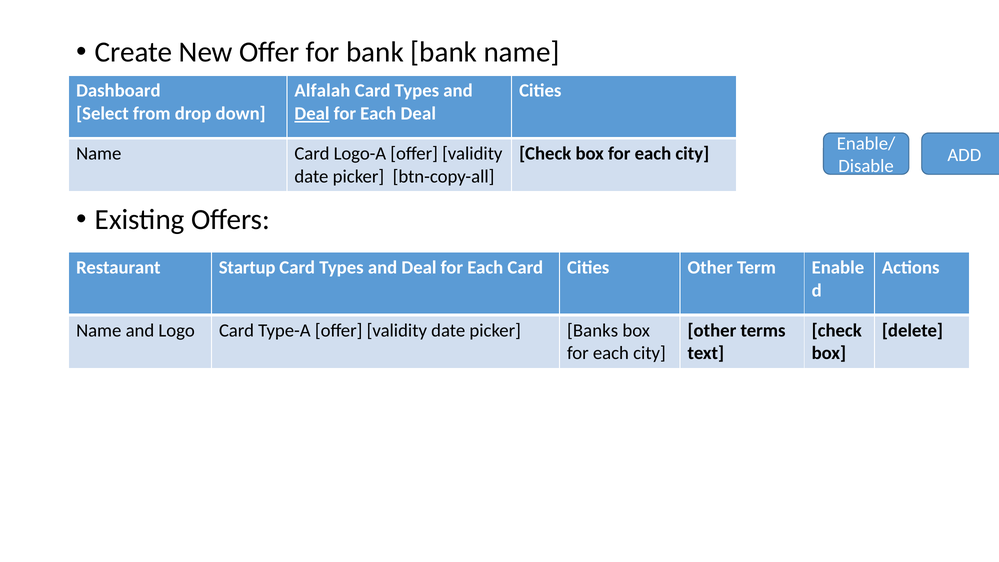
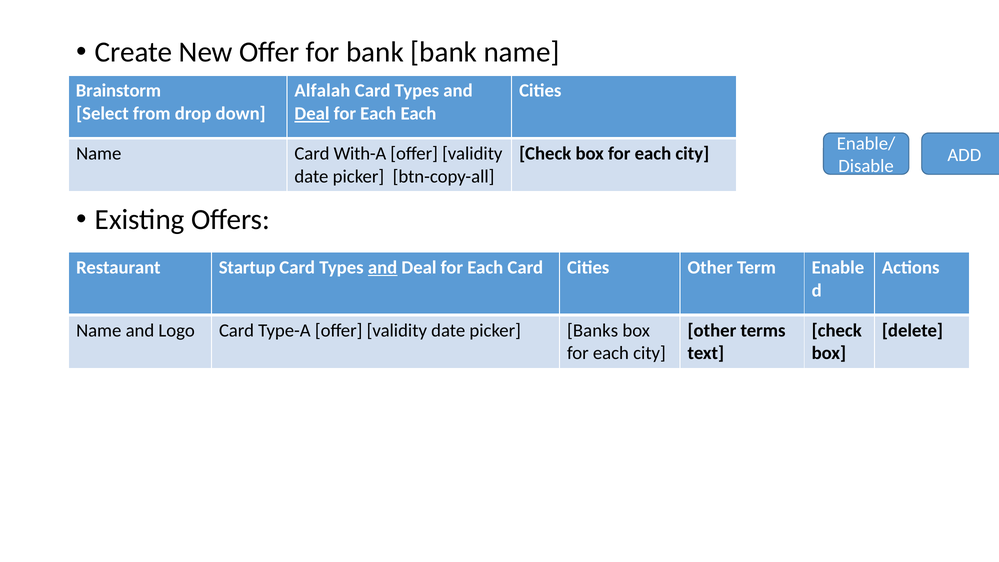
Dashboard: Dashboard -> Brainstorm (118, 91)
Each Deal: Deal -> Each (418, 114)
Logo-A: Logo-A -> With-A (360, 154)
and underline: none -> present (383, 268)
